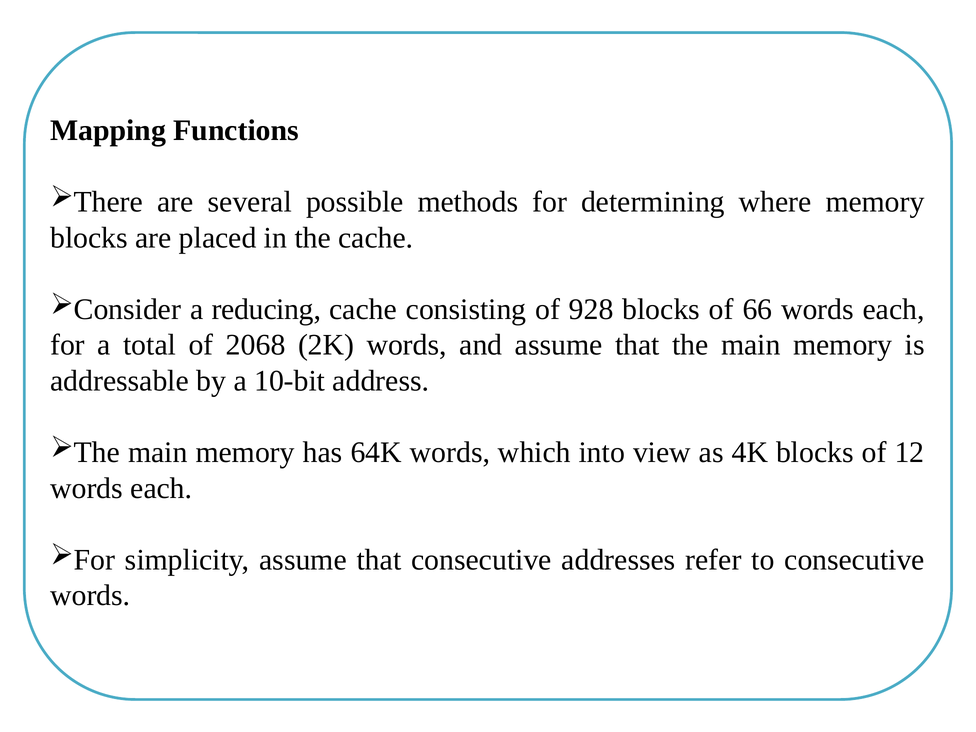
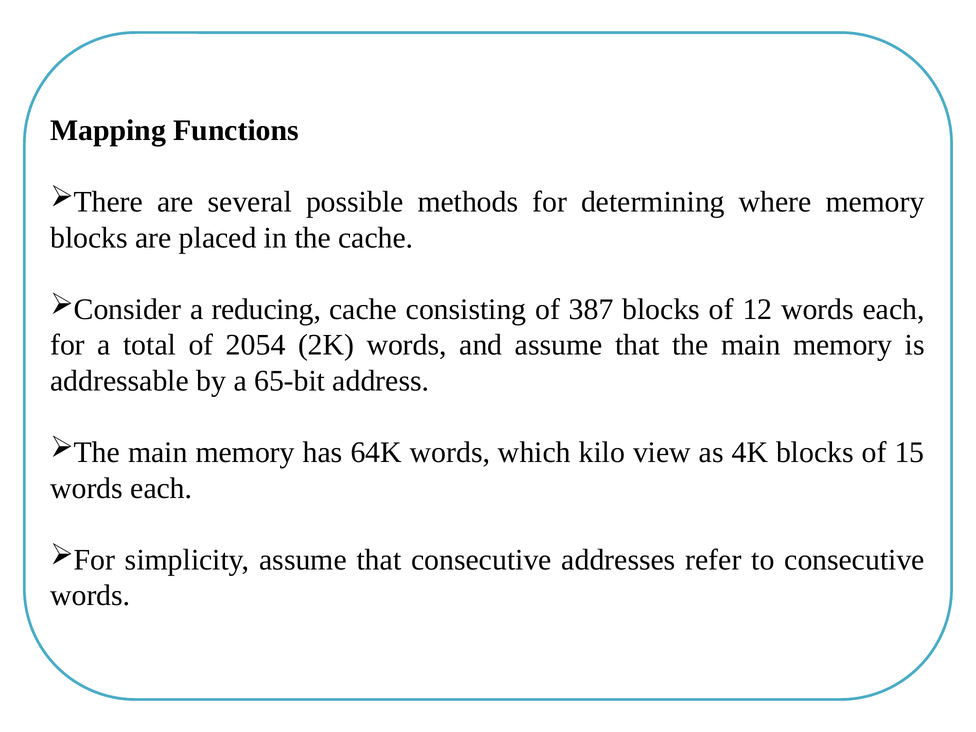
928: 928 -> 387 (591, 309)
66: 66 -> 12 (757, 309)
2068: 2068 -> 2054 (256, 345)
10-bit: 10-bit -> 65-bit (290, 381)
into: into -> kilo (602, 452)
12: 12 -> 15 (910, 452)
